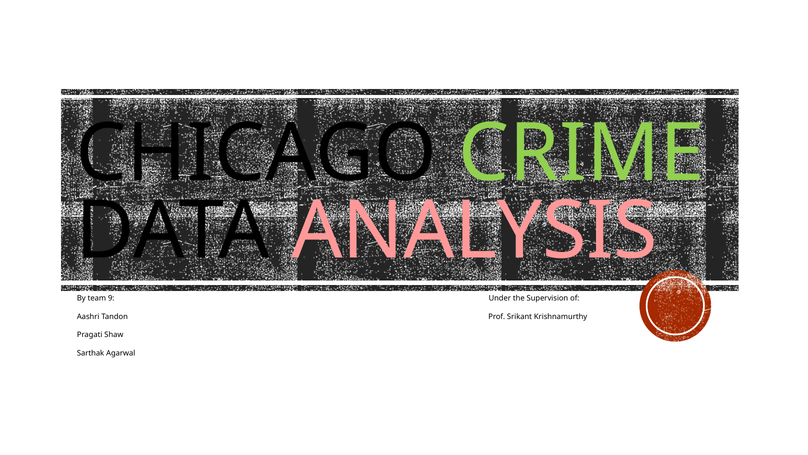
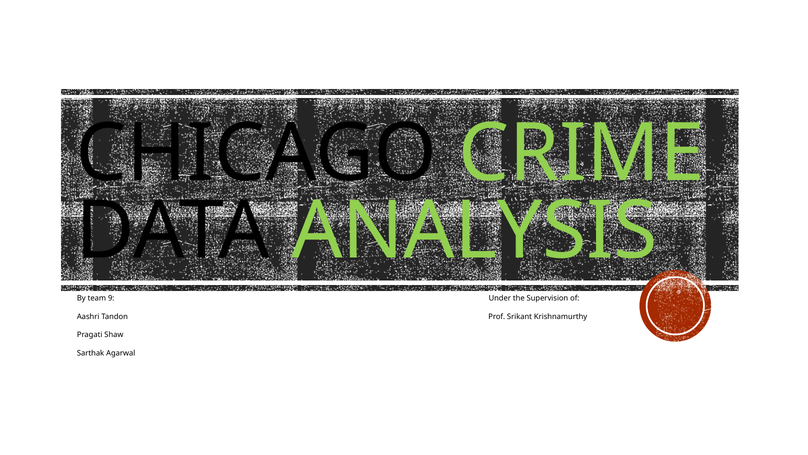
ANALYSIS colour: pink -> light green (474, 231)
